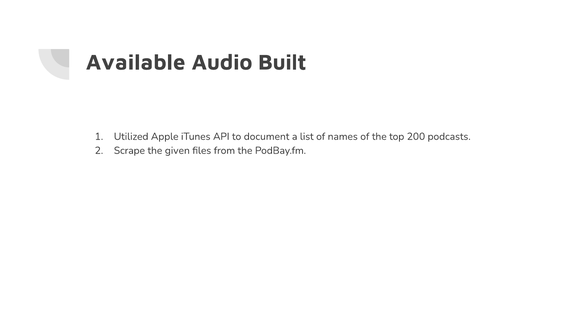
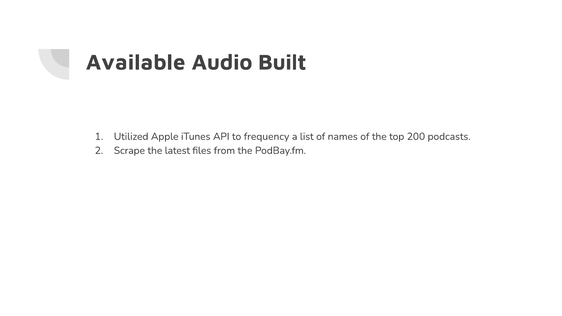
document: document -> frequency (267, 137)
given: given -> latest (177, 151)
